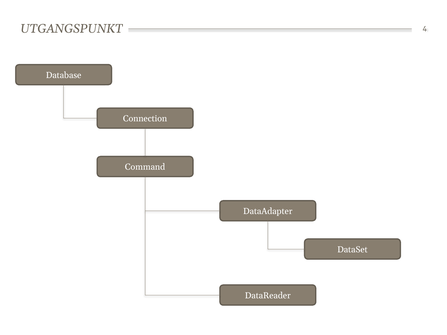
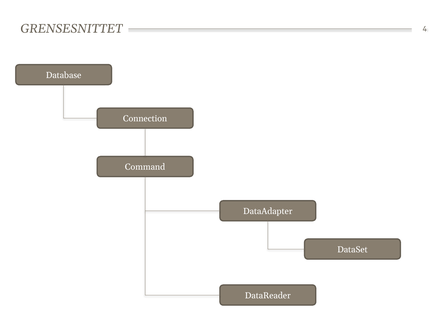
UTGANGSPUNKT: UTGANGSPUNKT -> GRENSESNITTET (71, 29)
